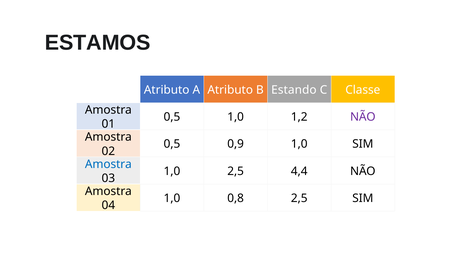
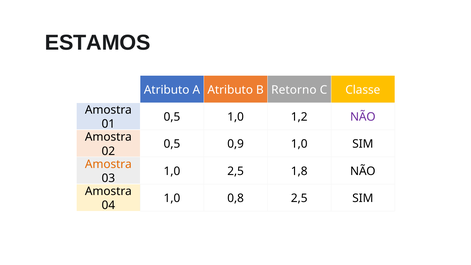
Estando: Estando -> Retorno (294, 90)
Amostra colour: blue -> orange (108, 164)
4,4: 4,4 -> 1,8 (299, 171)
